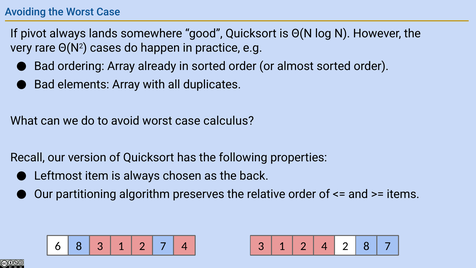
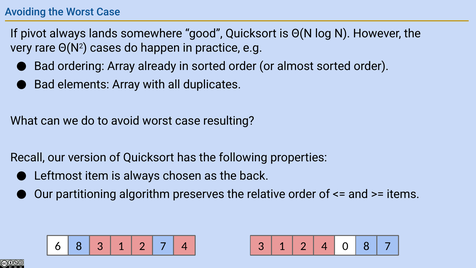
calculus: calculus -> resulting (229, 121)
4 2: 2 -> 0 (345, 246)
